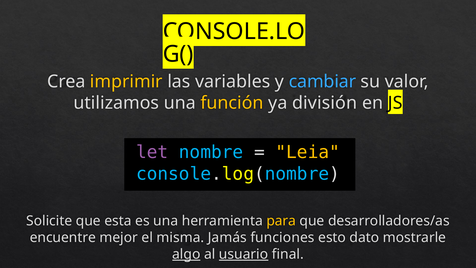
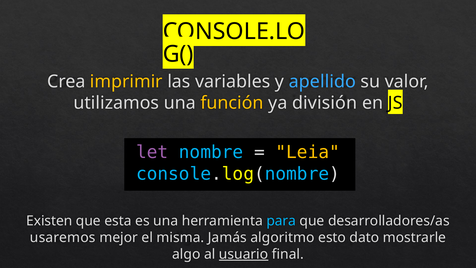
cambiar: cambiar -> apellido (322, 81)
Solicite: Solicite -> Existen (49, 221)
para colour: yellow -> light blue (281, 221)
encuentre: encuentre -> usaremos (63, 237)
funciones: funciones -> algoritmo (283, 237)
algo underline: present -> none (186, 254)
